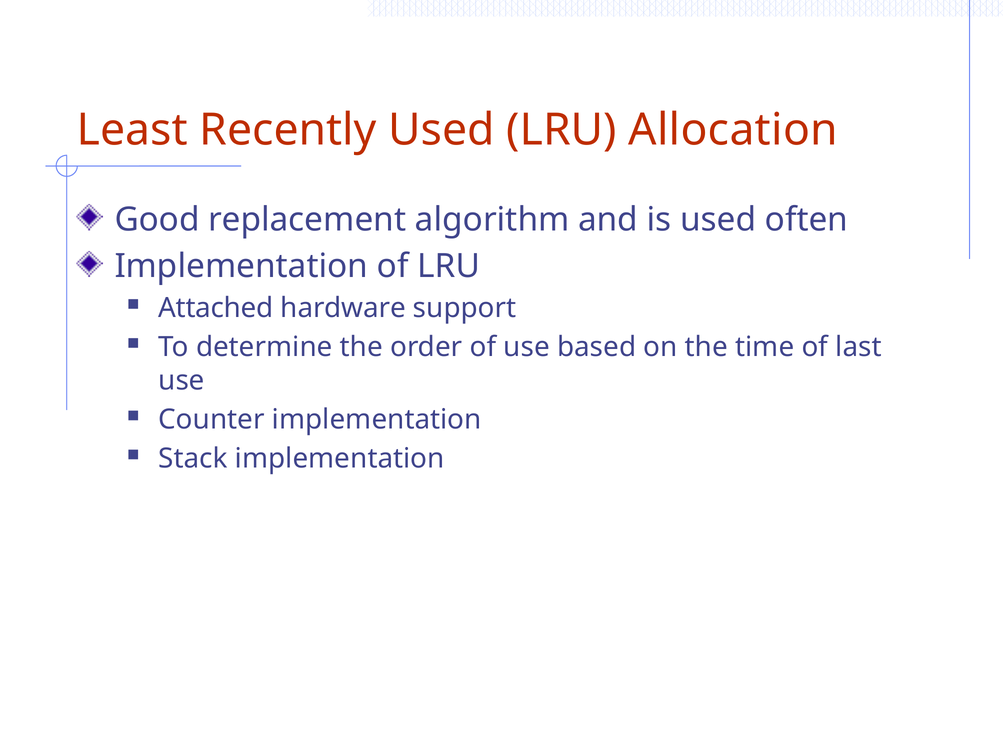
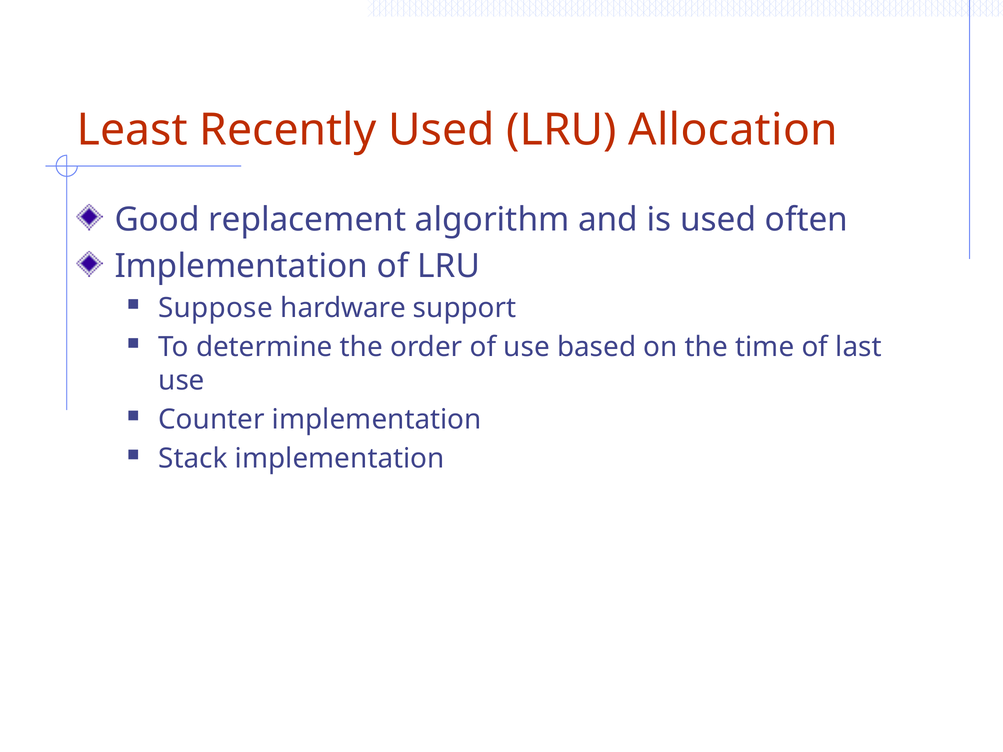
Attached: Attached -> Suppose (216, 308)
